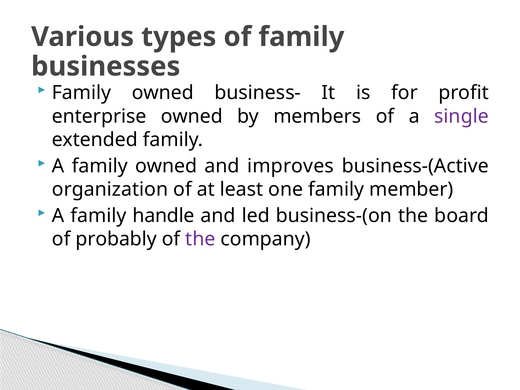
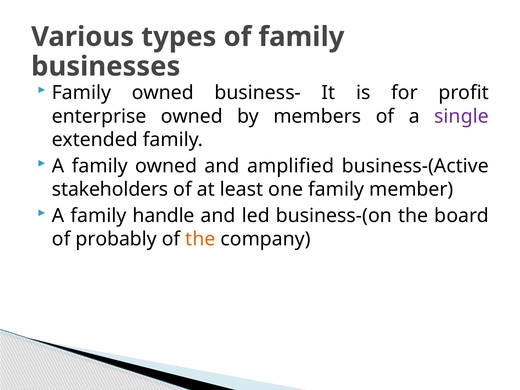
improves: improves -> amplified (291, 166)
organization: organization -> stakeholders (110, 189)
the colour: purple -> orange (200, 239)
